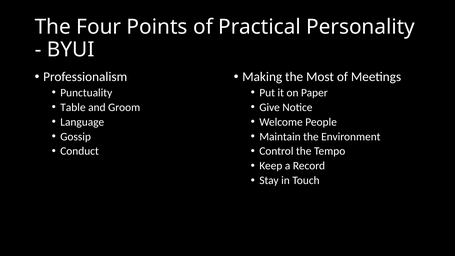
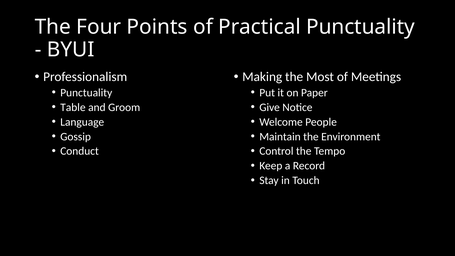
Practical Personality: Personality -> Punctuality (361, 27)
